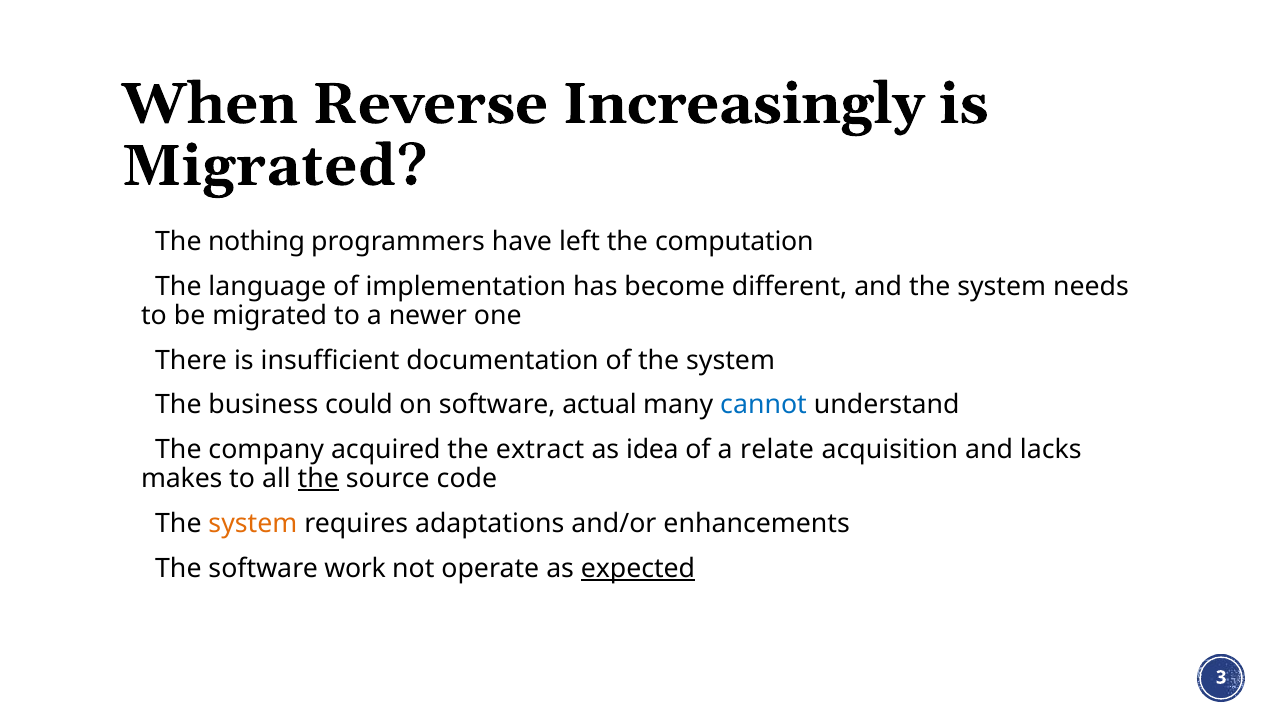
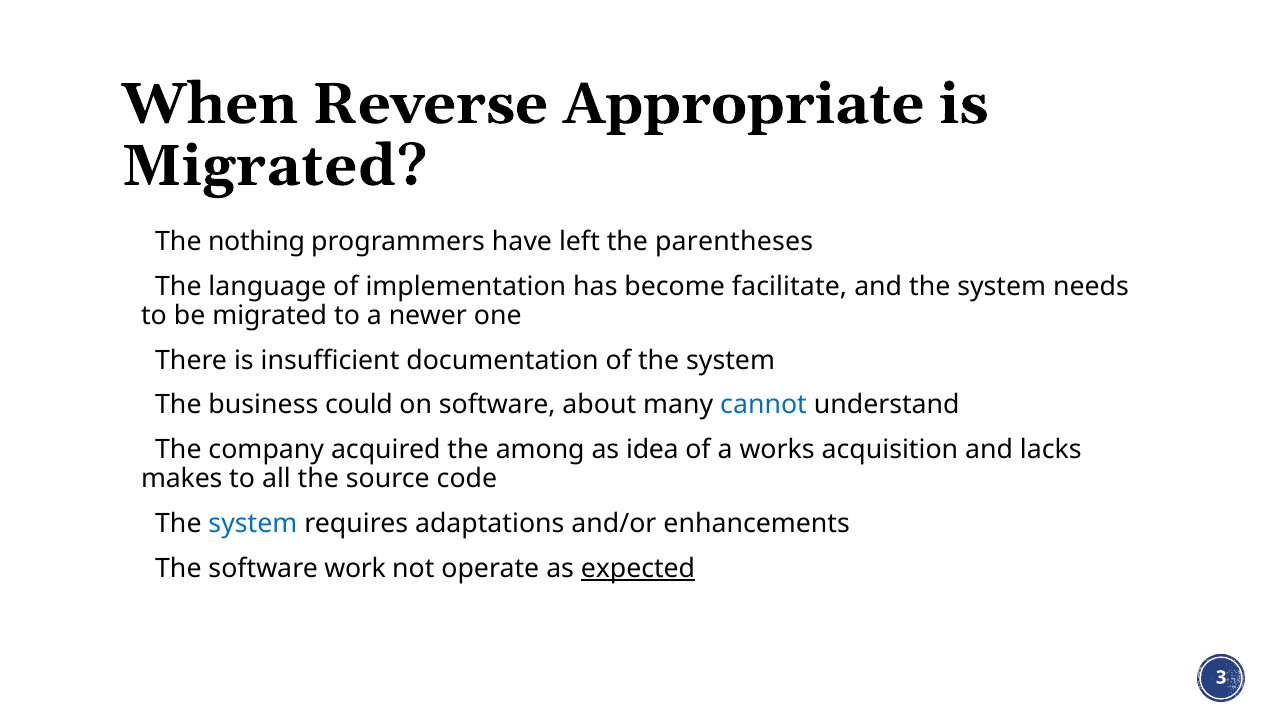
Increasingly: Increasingly -> Appropriate (743, 104)
computation: computation -> parentheses (734, 242)
different: different -> facilitate (790, 287)
actual: actual -> about (599, 405)
extract: extract -> among (540, 450)
relate: relate -> works (777, 450)
the underline: present -> none (318, 479)
system colour: orange -> blue (253, 524)
